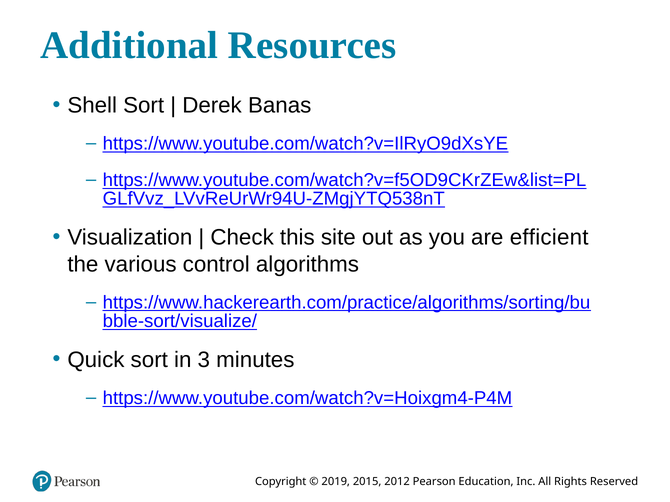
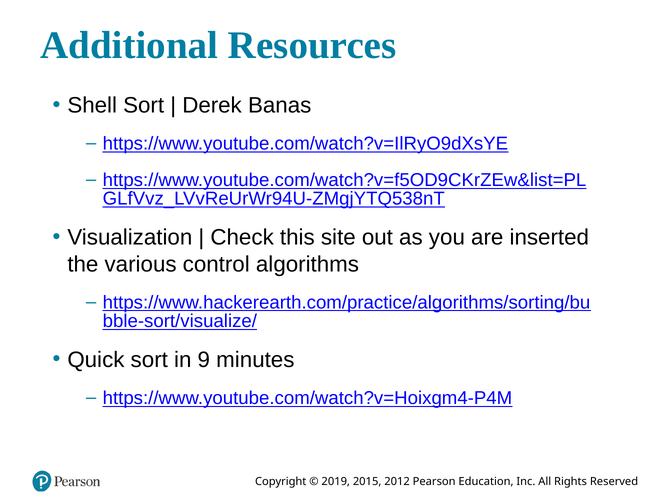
efficient: efficient -> inserted (549, 238)
3: 3 -> 9 (204, 360)
